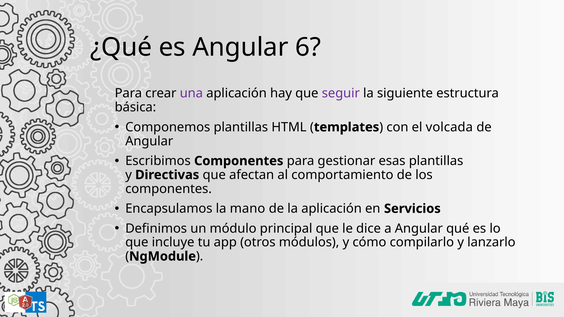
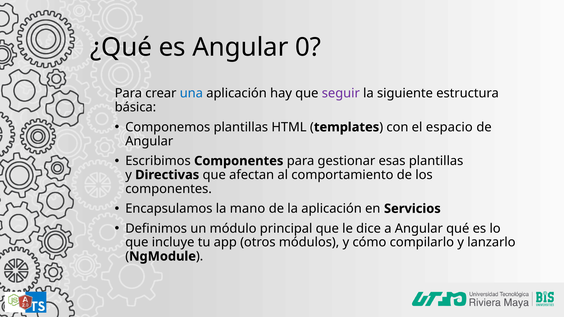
6: 6 -> 0 (308, 47)
una colour: purple -> blue (191, 93)
volcada: volcada -> espacio (449, 127)
